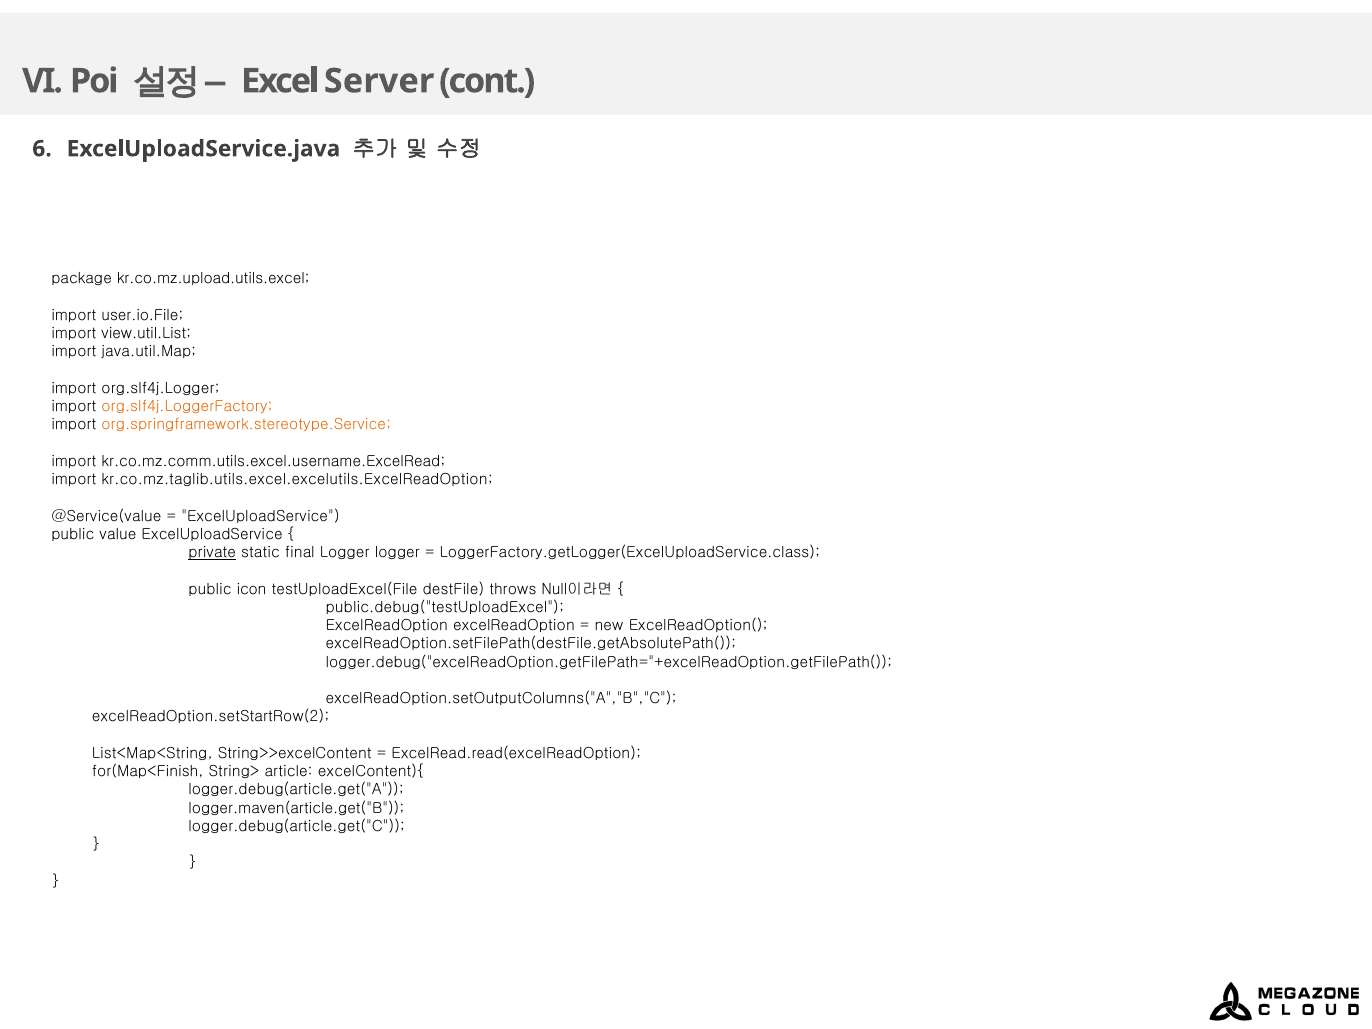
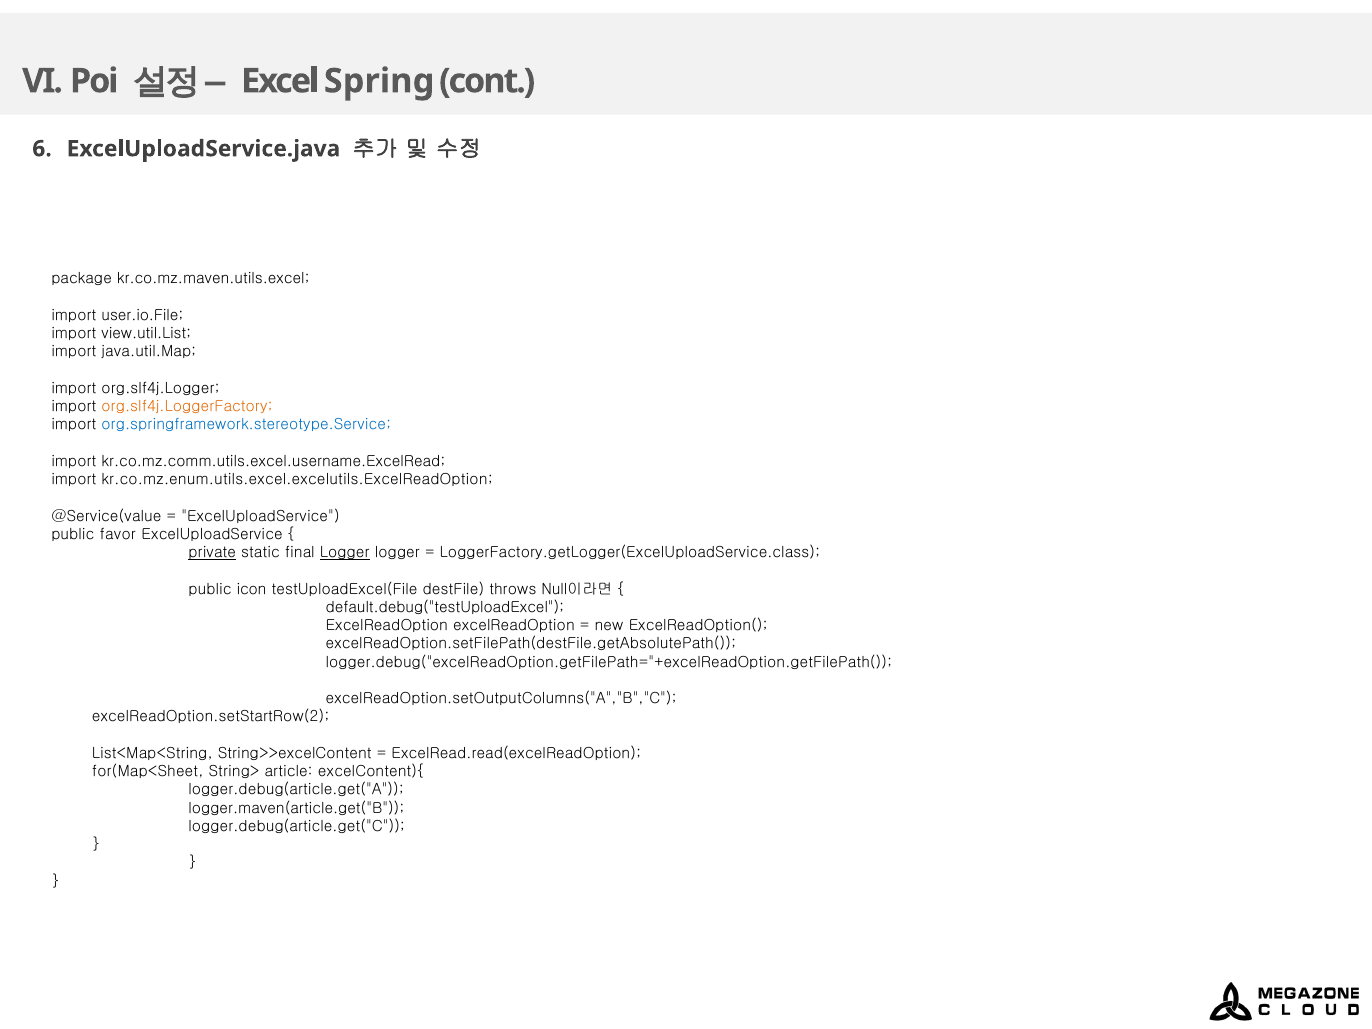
Server: Server -> Spring (379, 81)
kr.co.mz.upload.utils.excel: kr.co.mz.upload.utils.excel -> kr.co.mz.maven.utils.excel (213, 279)
org.springframework.stereotype.Service colour: orange -> blue (246, 425)
kr.co.mz.taglib.utils.excel.excelutils.ExcelReadOption: kr.co.mz.taglib.utils.excel.excelutils.ExcelReadOption -> kr.co.mz.enum.utils.excel.excelutils.ExcelReadOption (297, 480)
value: value -> favor (118, 534)
Logger underline: none -> present (345, 553)
public.debug("testUploadExcel: public.debug("testUploadExcel -> default.debug("testUploadExcel (445, 607)
for(Map<Finish: for(Map<Finish -> for(Map<Sheet (148, 772)
